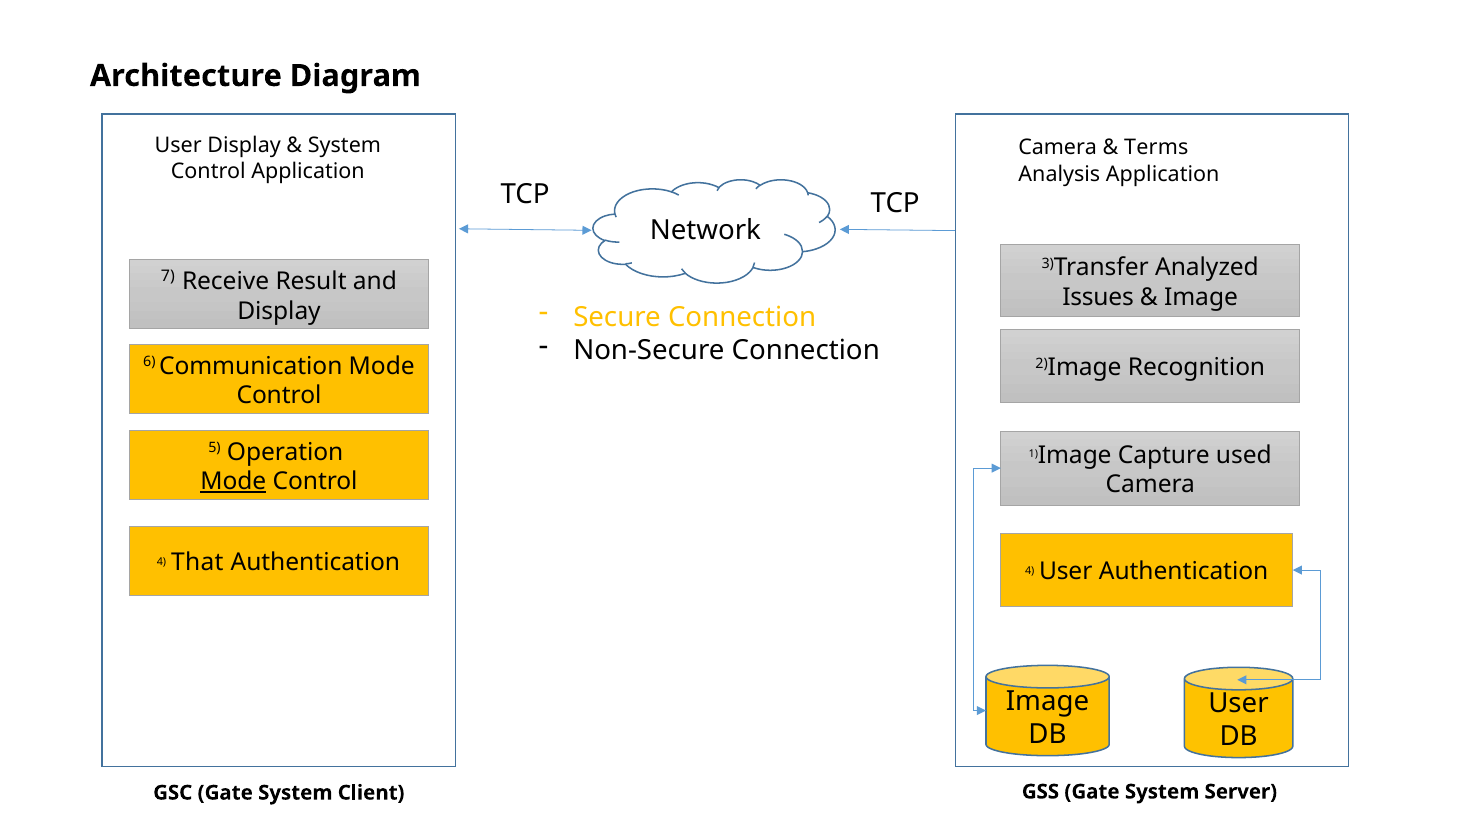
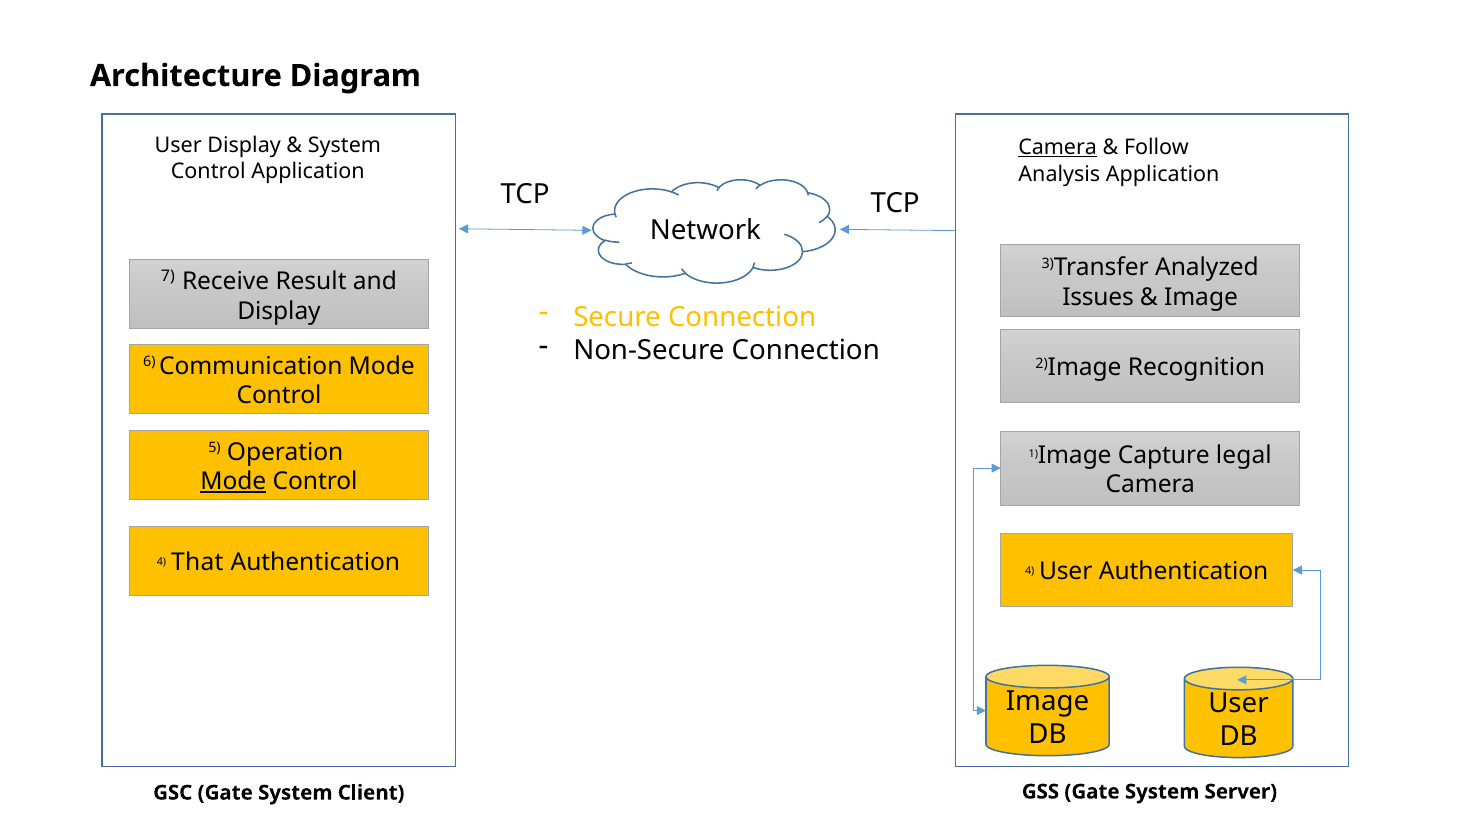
Camera underline: none -> present (1058, 147)
Terms: Terms -> Follow (1156, 147)
used: used -> legal (1244, 455)
